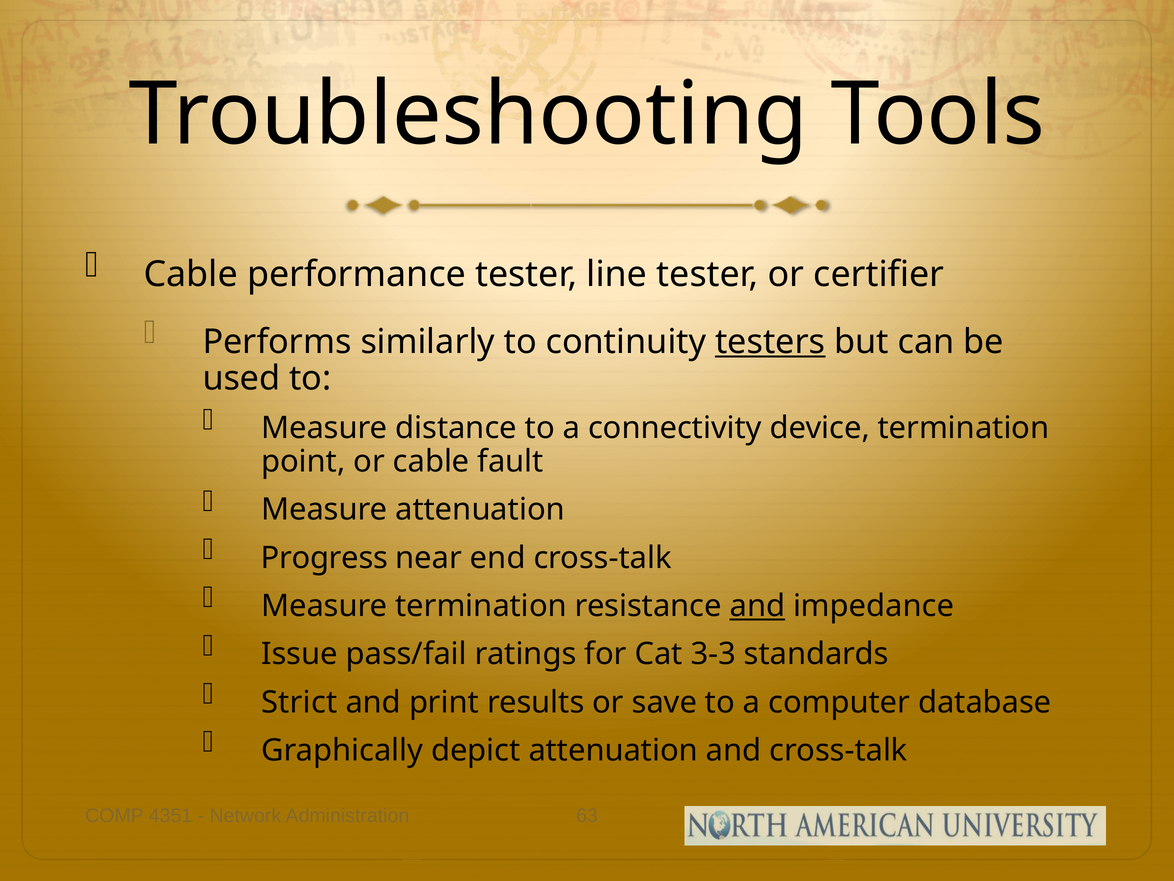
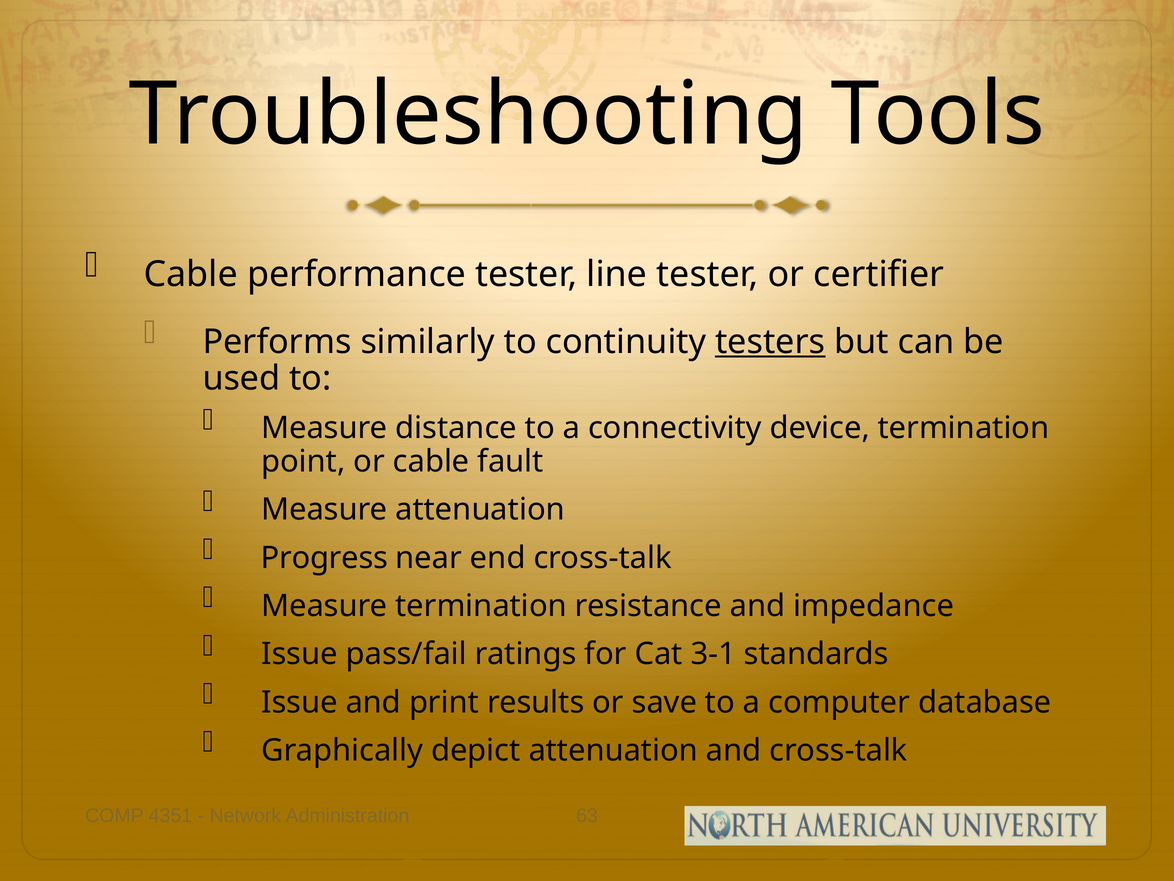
and underline: present -> none (757, 606)
3-3: 3-3 -> 3-1 (713, 654)
Strict: Strict -> Issue (299, 702)
